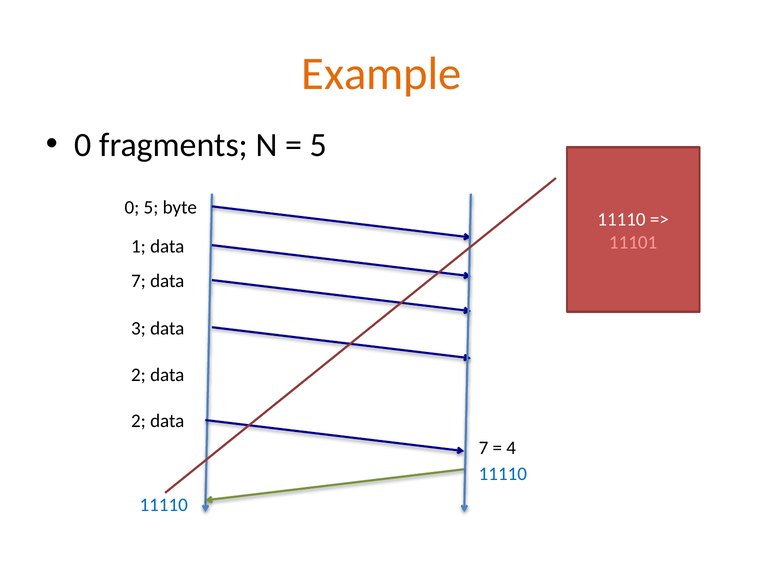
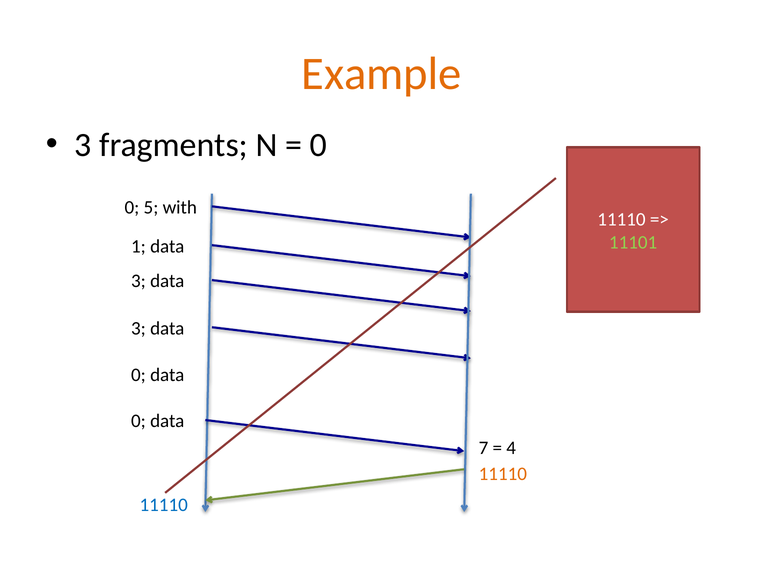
0: 0 -> 3 (83, 145)
5: 5 -> 0 (318, 145)
byte: byte -> with (180, 207)
11101 colour: pink -> light green (633, 242)
7: 7 -> 3 (138, 281)
2: 2 -> 0 (138, 374)
2: 2 -> 0 (138, 421)
11110 colour: blue -> orange (503, 473)
